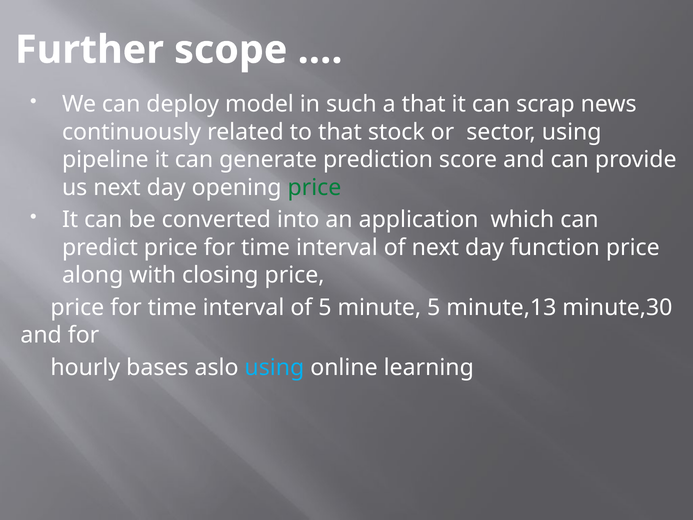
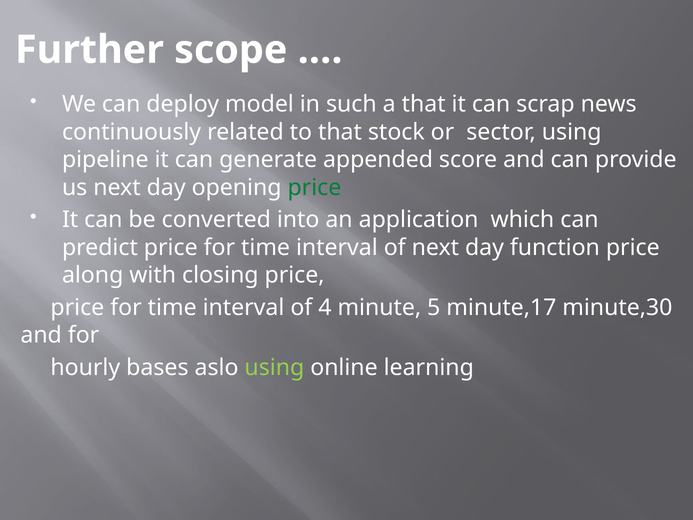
prediction: prediction -> appended (378, 160)
of 5: 5 -> 4 (325, 307)
minute,13: minute,13 -> minute,17 (501, 307)
using colour: light blue -> light green (274, 367)
